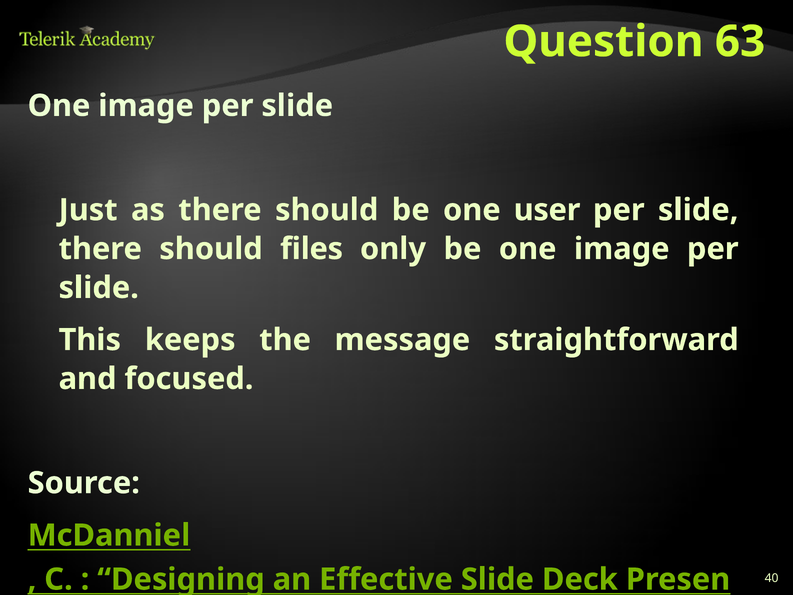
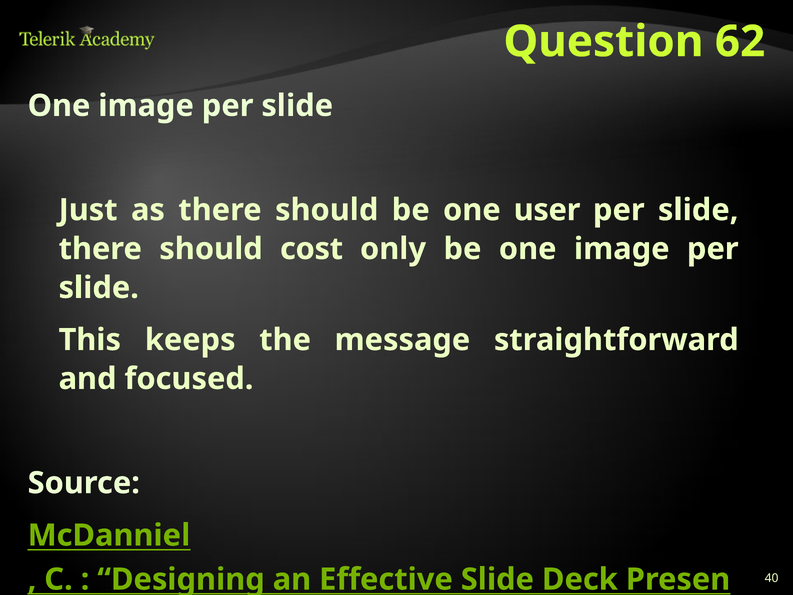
63: 63 -> 62 (740, 42)
files: files -> cost (312, 249)
